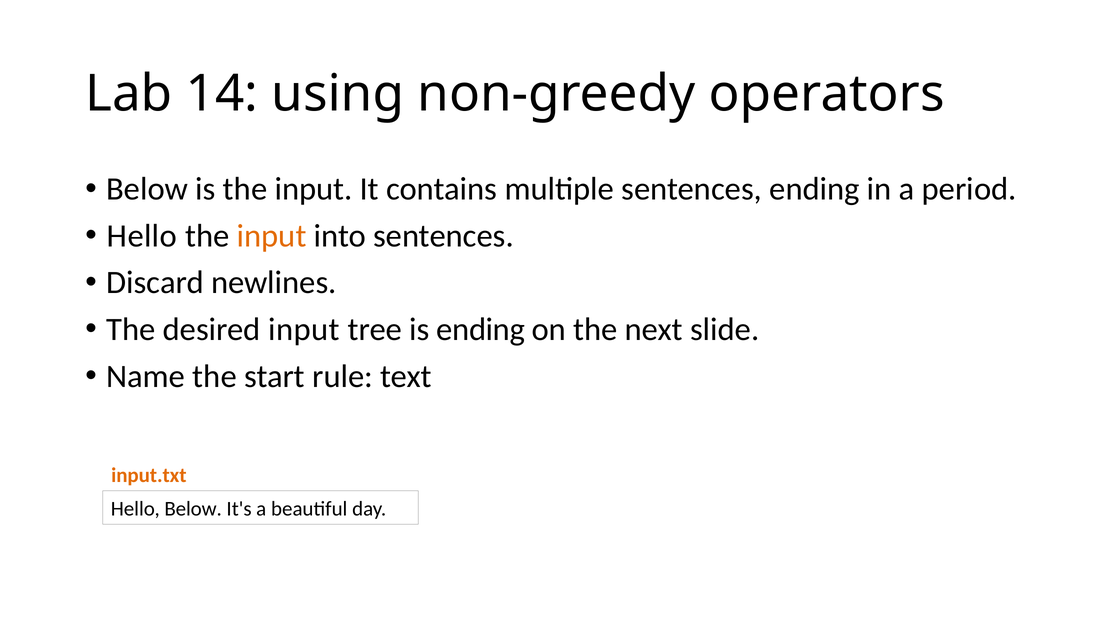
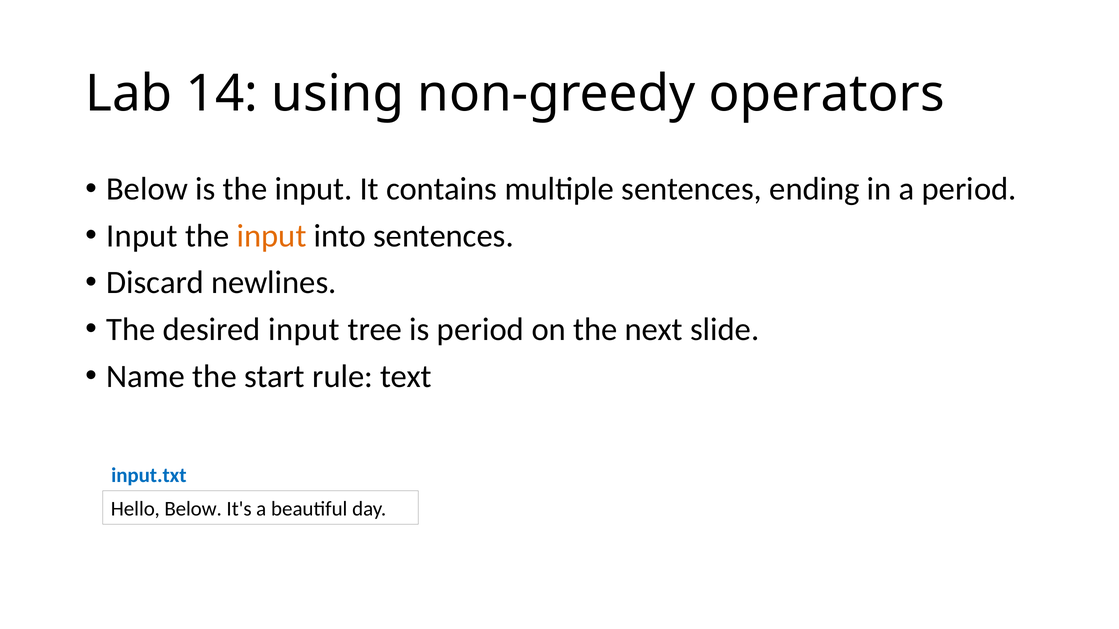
Hello: Hello -> Input (142, 236)
is ending: ending -> period (481, 330)
input.txt colour: orange -> blue (149, 475)
